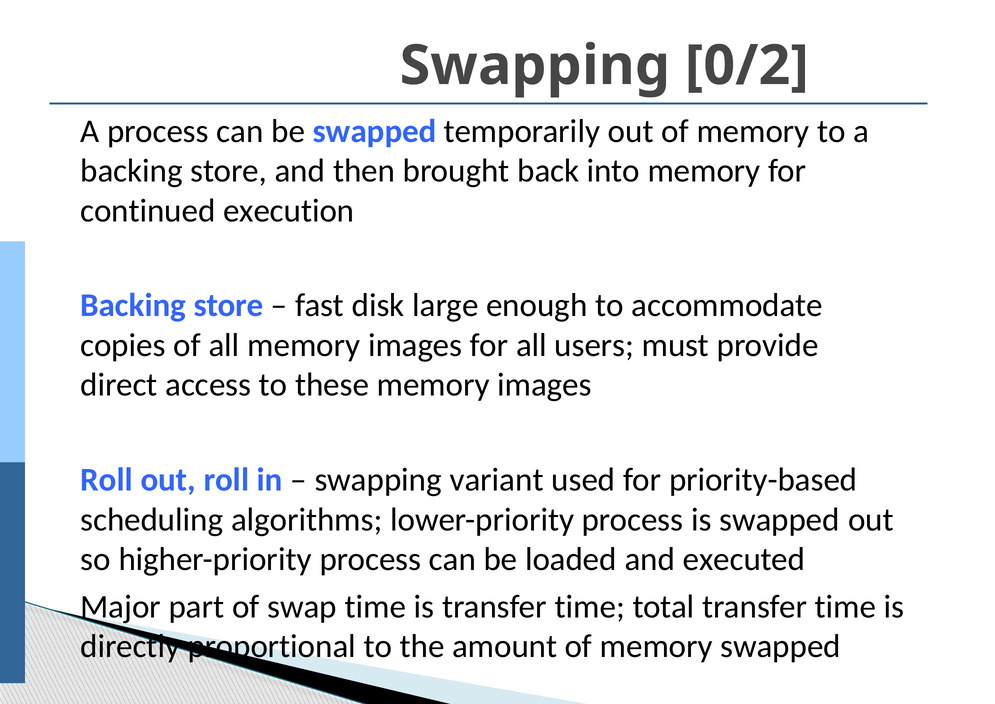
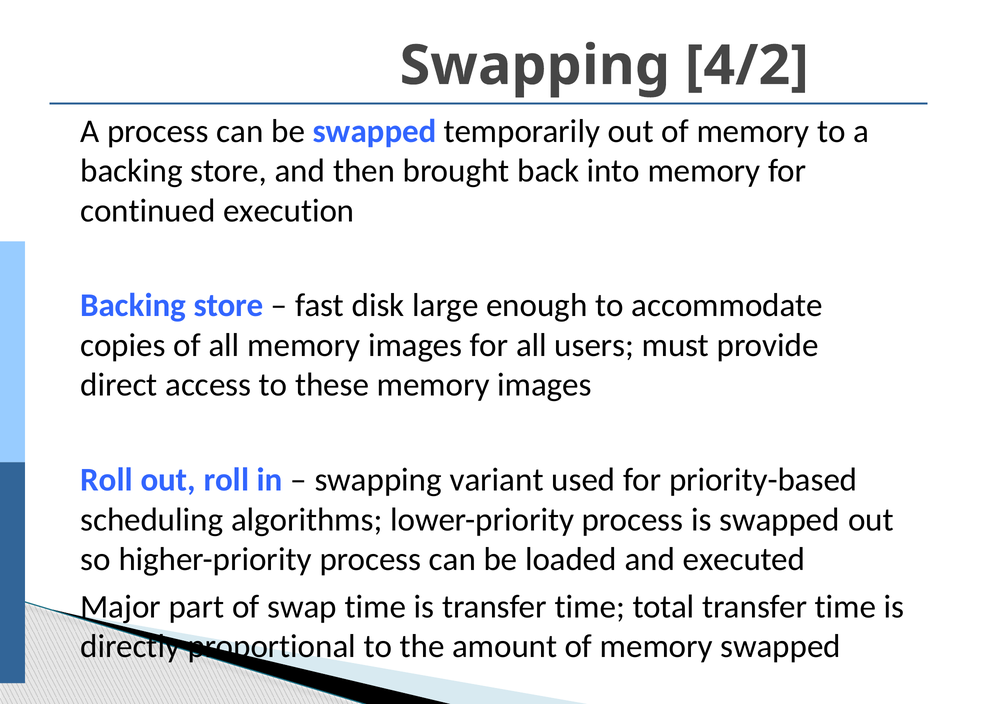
0/2: 0/2 -> 4/2 (747, 66)
